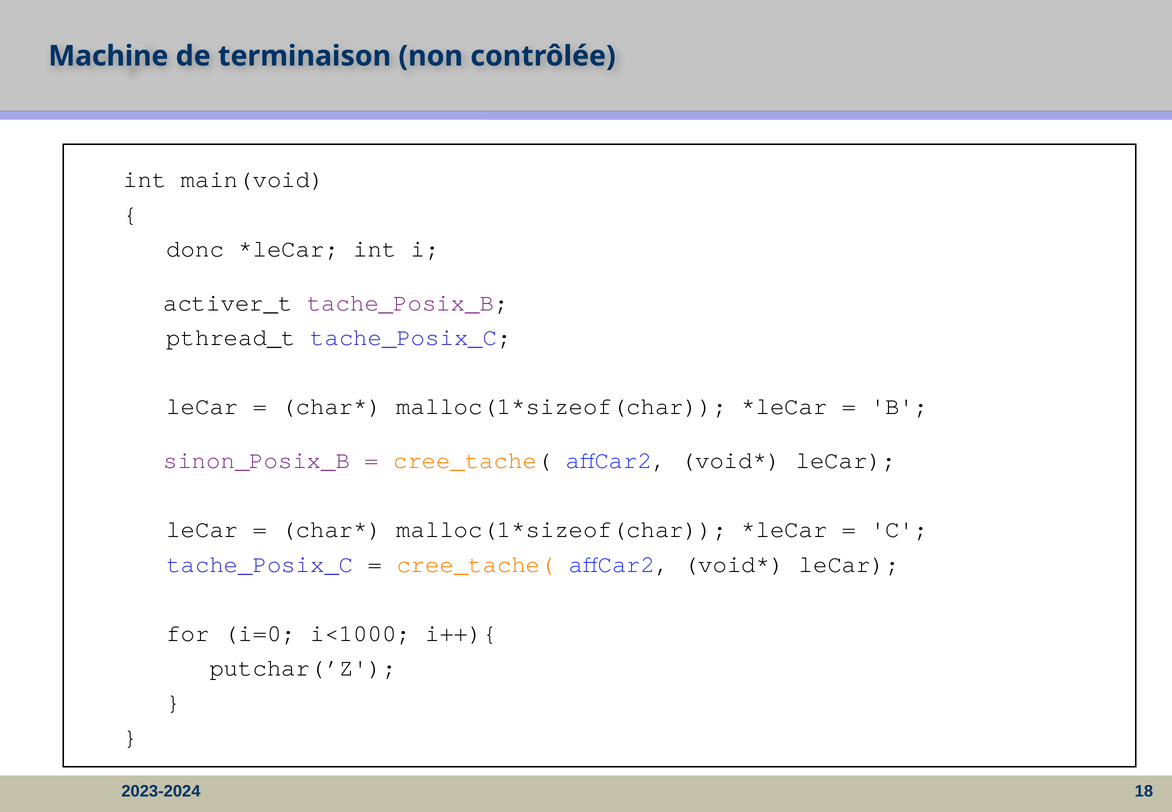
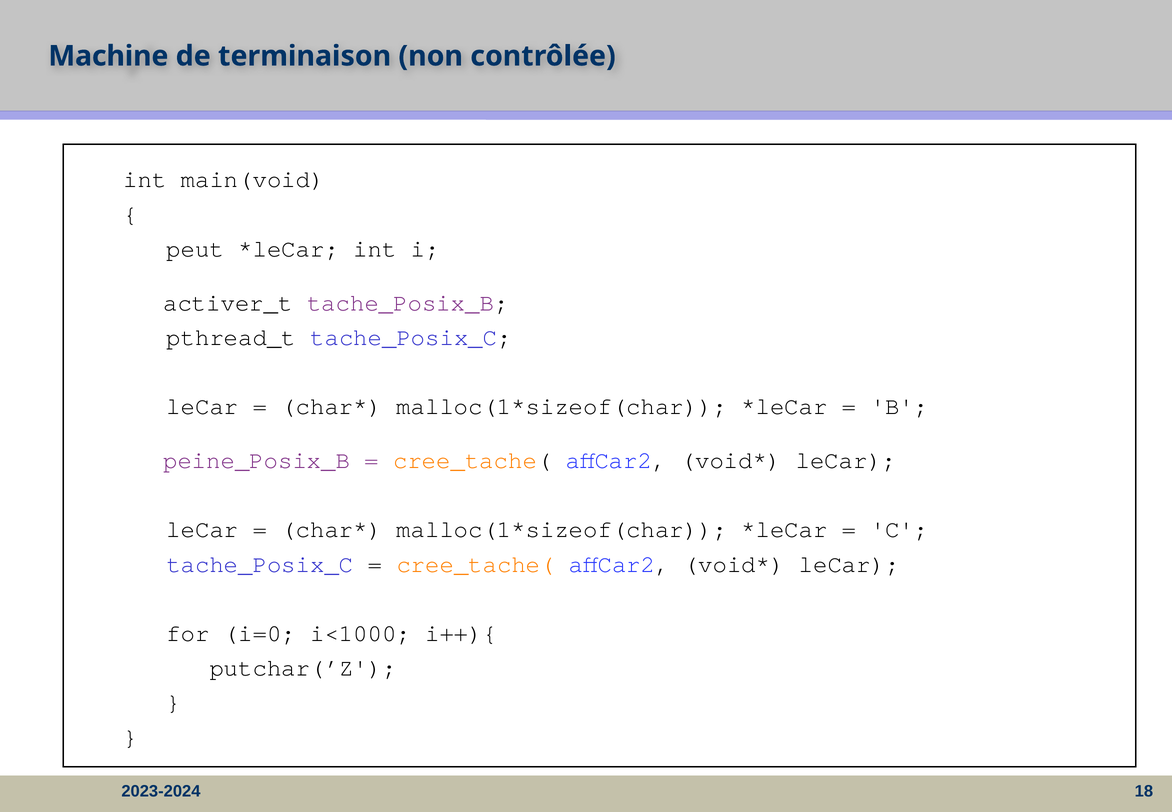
donc: donc -> peut (195, 249)
sinon_Posix_B: sinon_Posix_B -> peine_Posix_B (257, 460)
